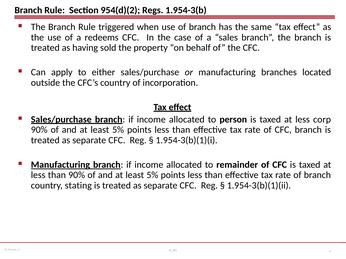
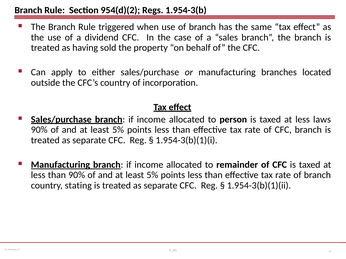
redeems: redeems -> dividend (102, 37)
corp: corp -> laws (322, 120)
